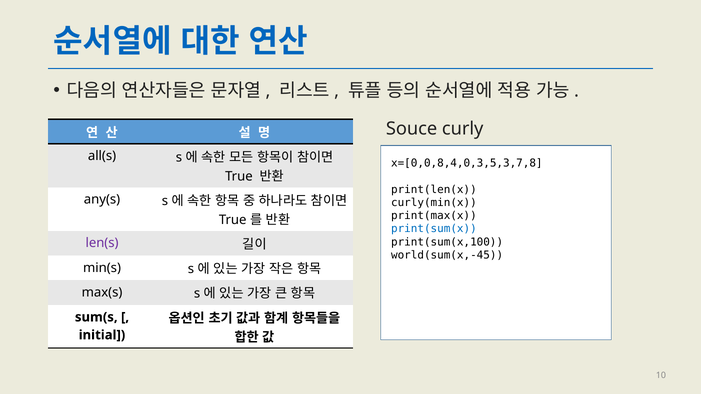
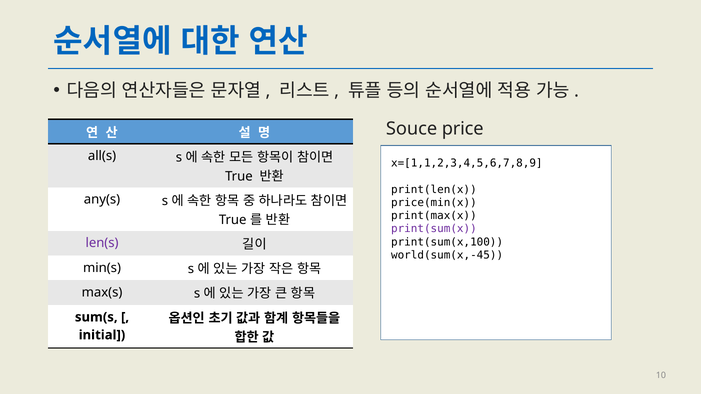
curly: curly -> price (463, 129)
x=[0,0,8,4,0,3,5,3,7,8: x=[0,0,8,4,0,3,5,3,7,8 -> x=[1,1,2,3,4,5,6,7,8,9 (467, 163)
curly(min(x: curly(min(x -> price(min(x (434, 203)
print(sum(x colour: blue -> purple (434, 229)
